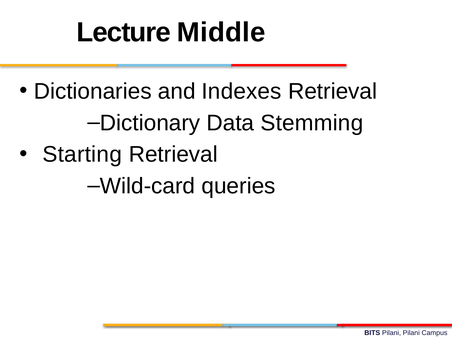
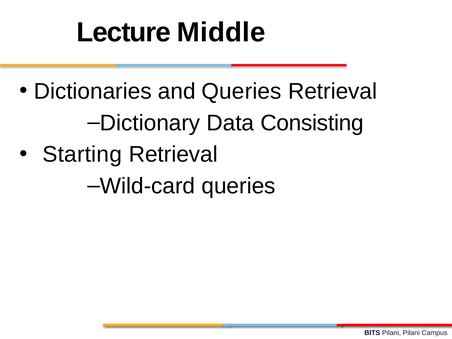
and Indexes: Indexes -> Queries (242, 91)
Stemming: Stemming -> Consisting (312, 123)
